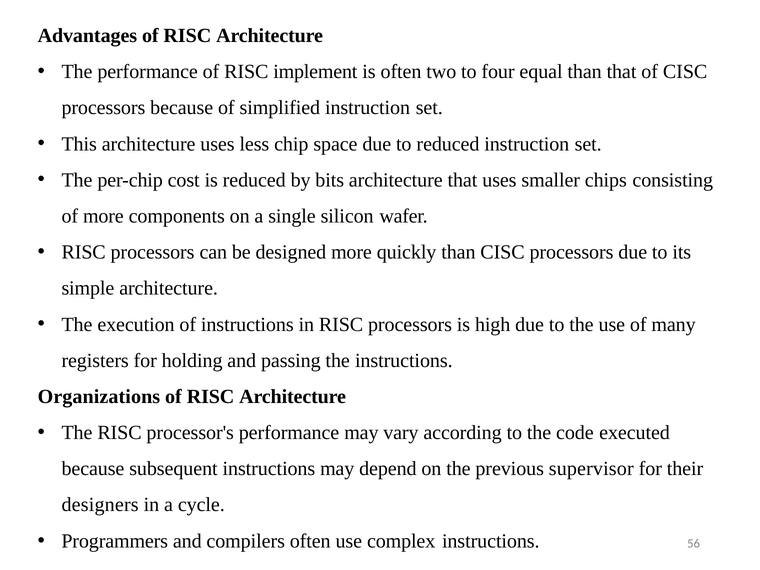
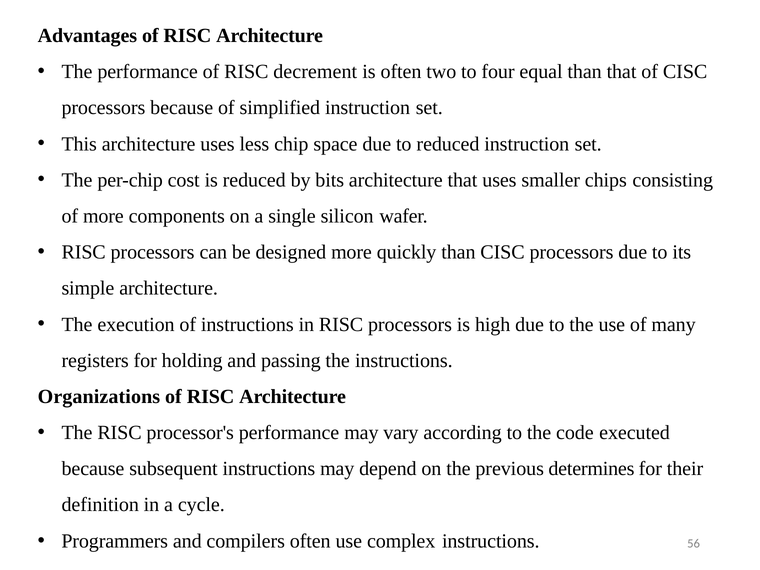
implement: implement -> decrement (315, 72)
supervisor: supervisor -> determines (591, 469)
designers: designers -> definition (100, 505)
